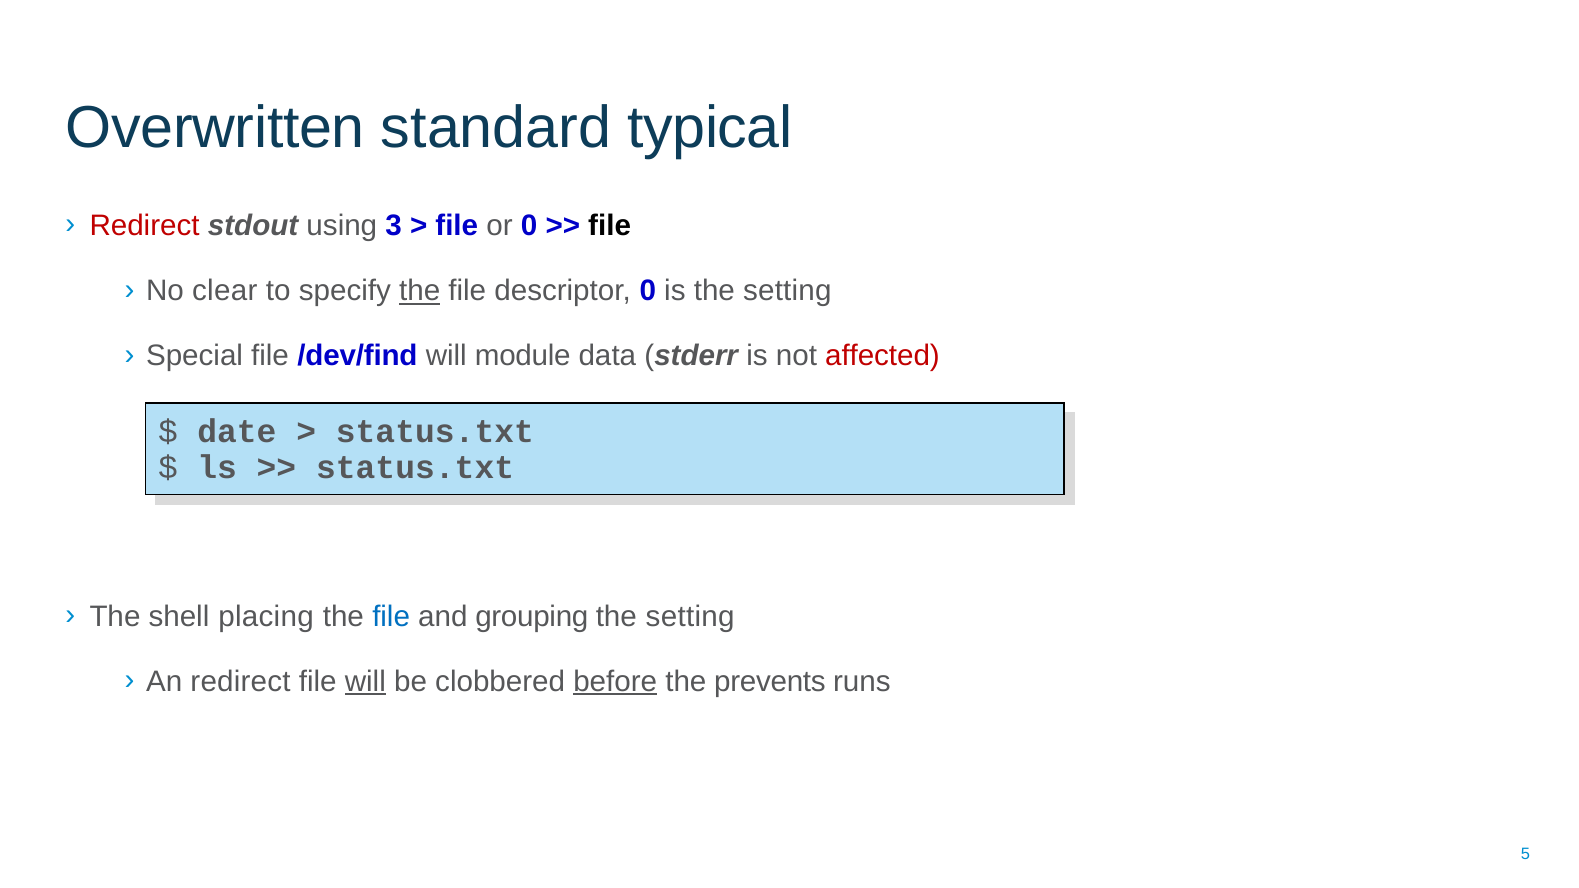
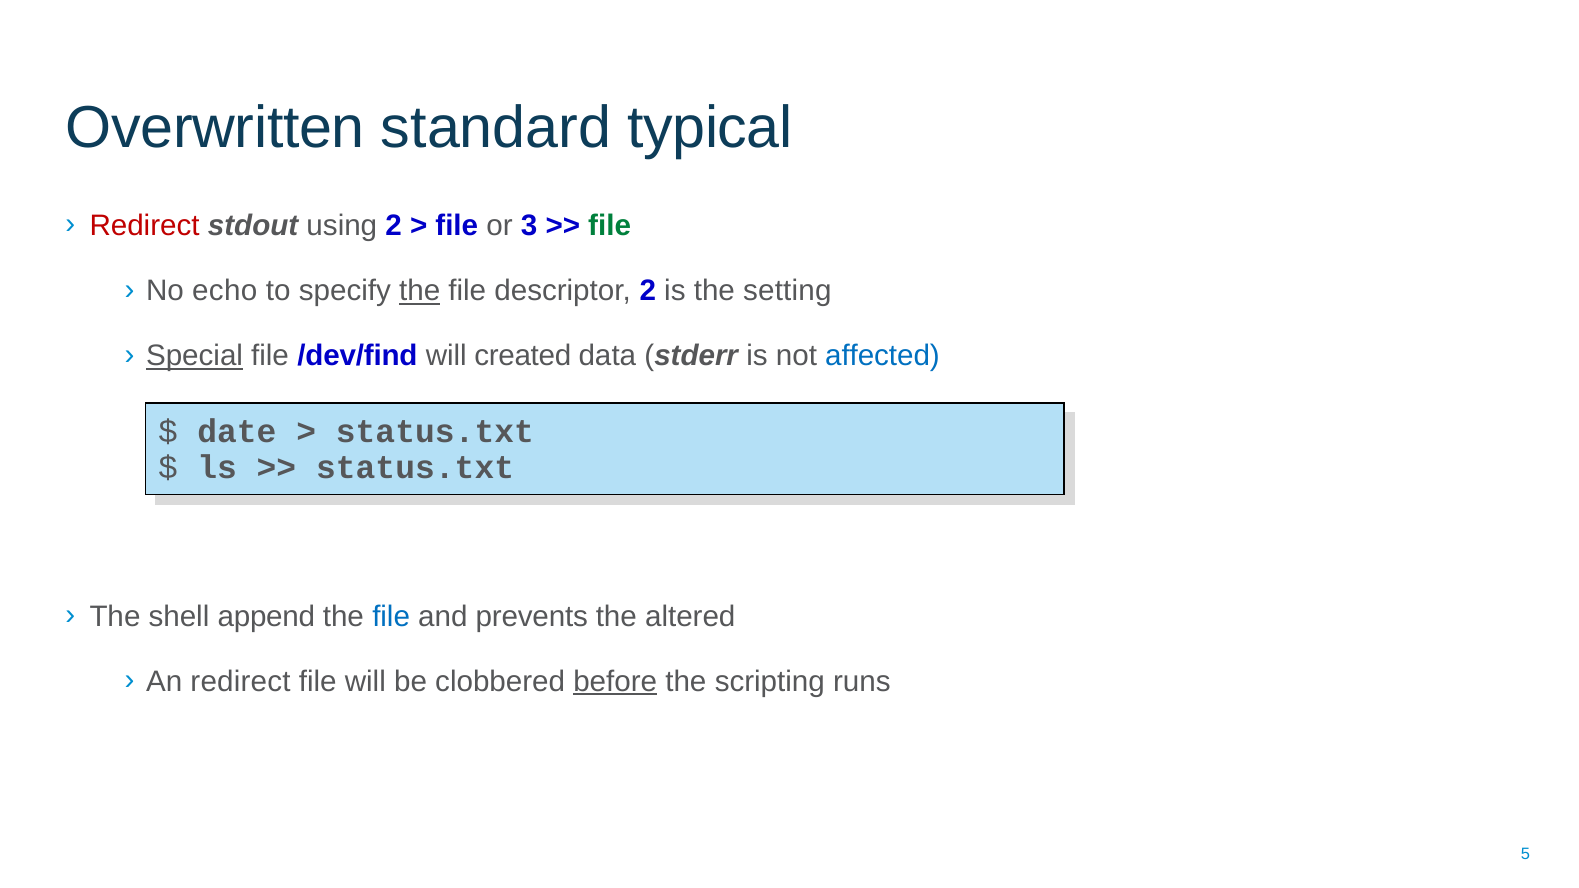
using 3: 3 -> 2 (394, 226)
or 0: 0 -> 3 (529, 226)
file colour: black -> green (610, 226)
clear: clear -> echo (225, 291)
descriptor 0: 0 -> 2 (648, 291)
Special underline: none -> present (195, 356)
module: module -> created (523, 356)
affected colour: red -> blue (882, 356)
placing: placing -> append (266, 617)
grouping: grouping -> prevents (532, 617)
setting: setting -> altered (690, 617)
will underline: present -> none (365, 682)
prevents: prevents -> scripting (770, 682)
